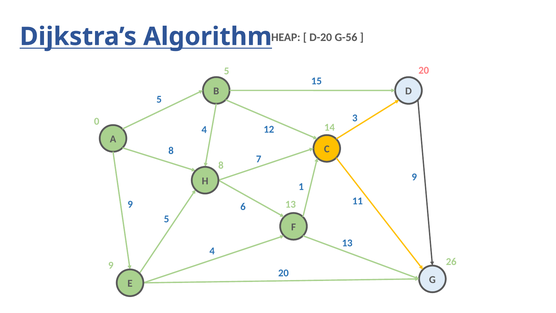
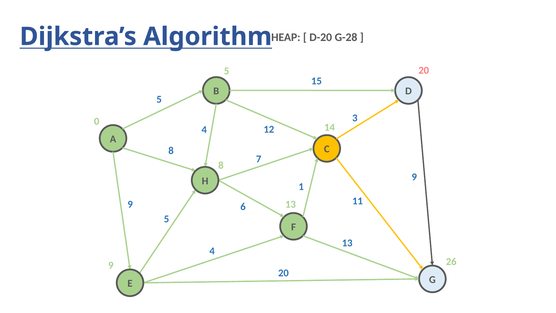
G-56: G-56 -> G-28 (346, 37)
